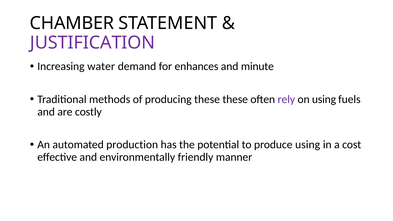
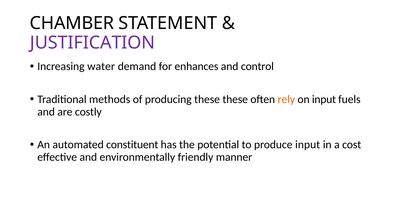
minute: minute -> control (257, 66)
rely colour: purple -> orange (286, 99)
on using: using -> input (324, 99)
production: production -> constituent (132, 145)
produce using: using -> input (308, 145)
